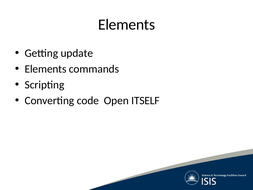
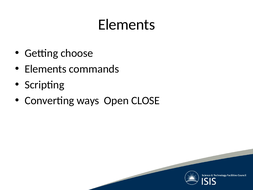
update: update -> choose (77, 53)
code: code -> ways (88, 100)
ITSELF: ITSELF -> CLOSE (146, 100)
